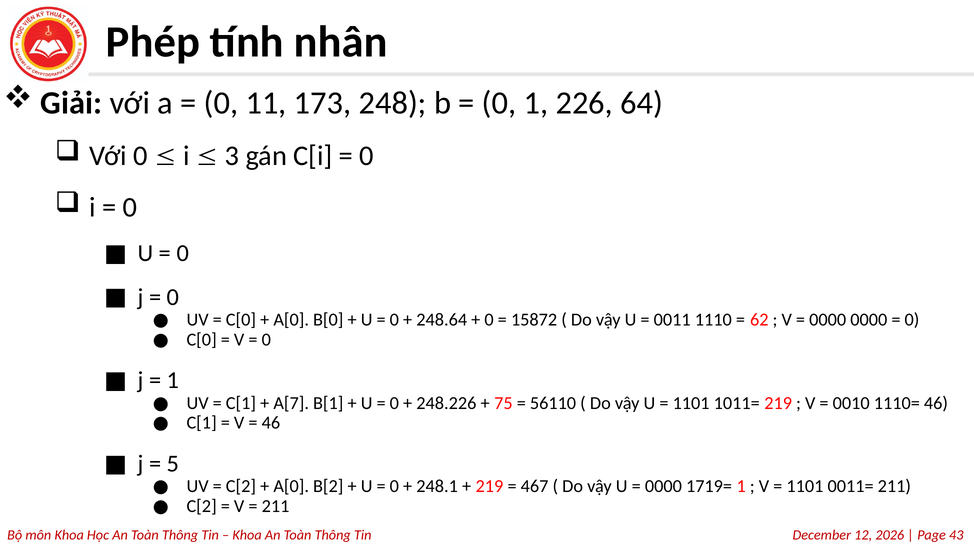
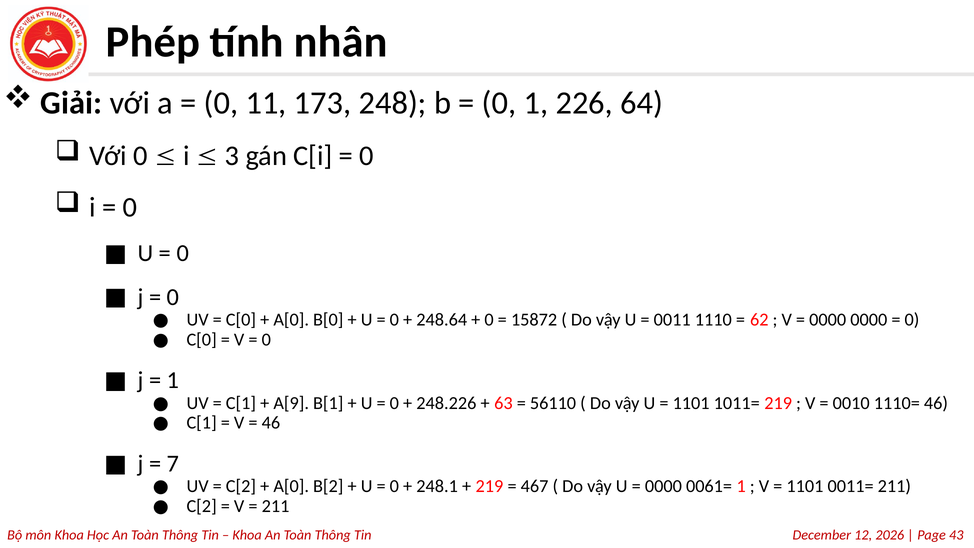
A[7: A[7 -> A[9 (291, 403)
75: 75 -> 63 (503, 403)
5: 5 -> 7 (173, 464)
1719=: 1719= -> 0061= (709, 486)
